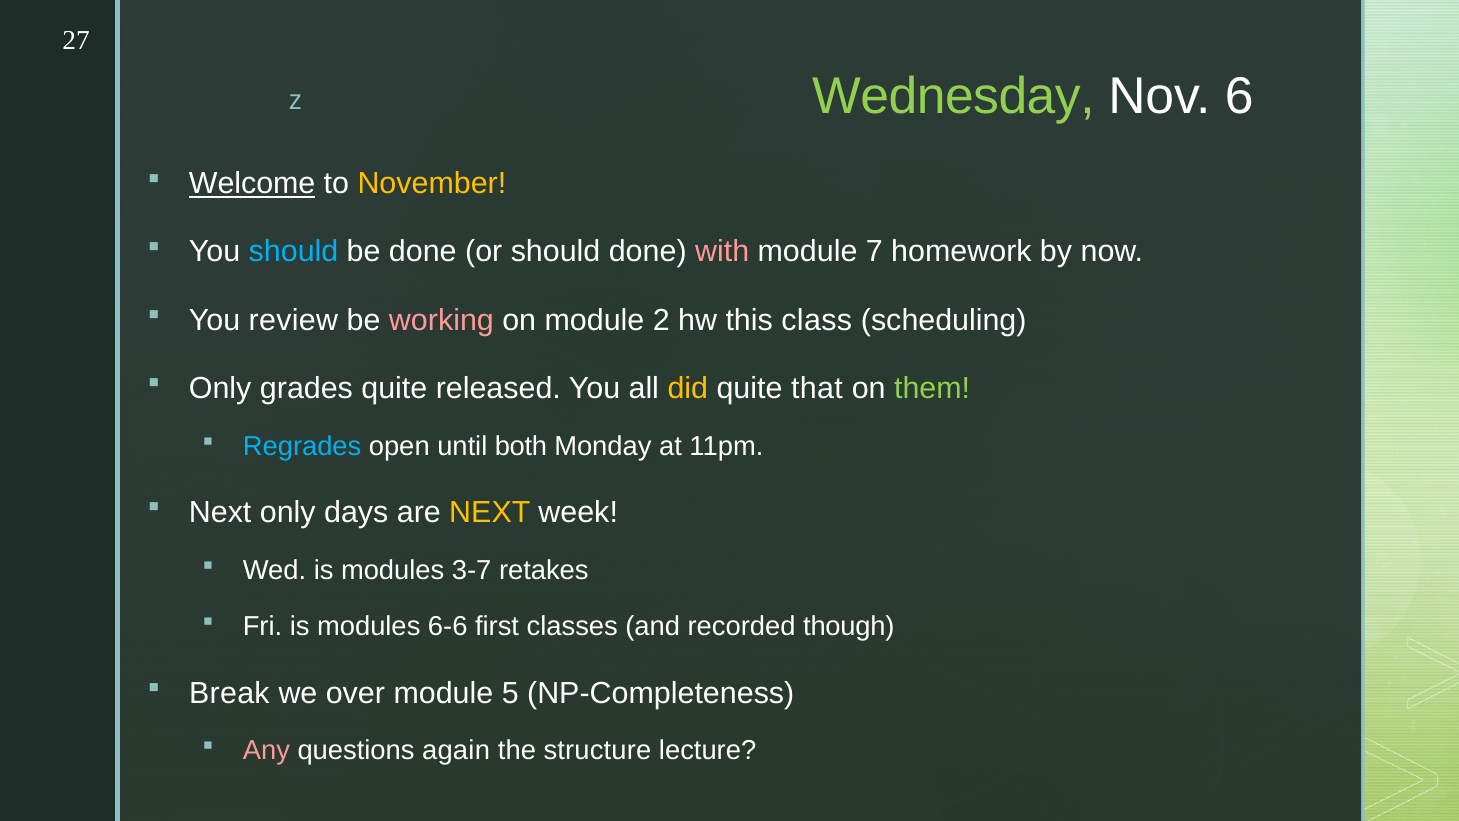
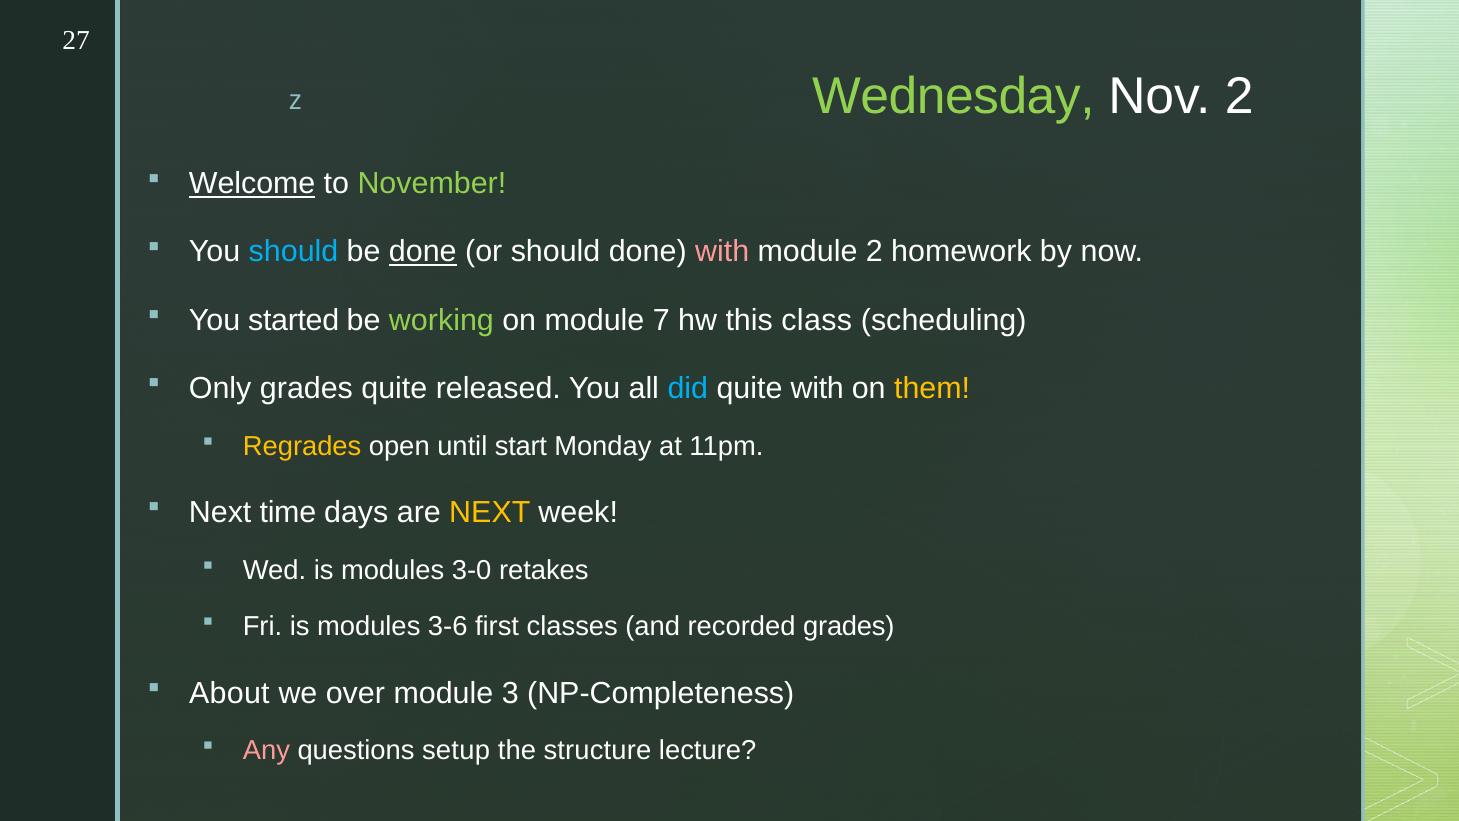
Nov 6: 6 -> 2 (1239, 97)
November colour: yellow -> light green (432, 184)
done underline: none -> present (423, 252)
module 7: 7 -> 2 (874, 252)
review: review -> started (294, 320)
working colour: pink -> light green (441, 320)
2: 2 -> 7 (661, 320)
did colour: yellow -> light blue (688, 388)
quite that: that -> with (817, 388)
them colour: light green -> yellow (932, 388)
Regrades colour: light blue -> yellow (302, 446)
both: both -> start (521, 446)
Next only: only -> time (288, 512)
3-7: 3-7 -> 3-0 (472, 570)
6-6: 6-6 -> 3-6 (448, 626)
recorded though: though -> grades (849, 626)
Break: Break -> About (229, 693)
5: 5 -> 3 (510, 693)
again: again -> setup (456, 750)
